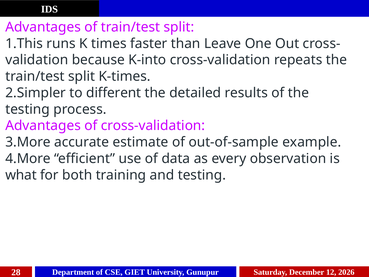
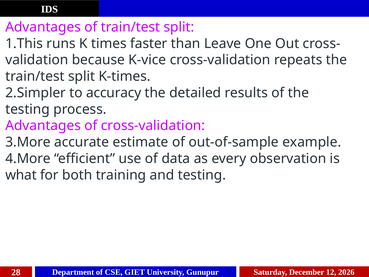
K-into: K-into -> K-vice (147, 60)
different: different -> accuracy (114, 93)
